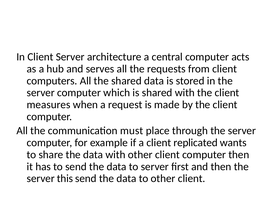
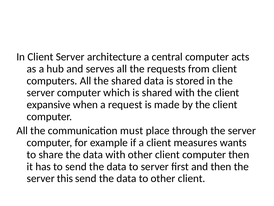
measures: measures -> expansive (49, 104)
replicated: replicated -> measures (195, 142)
